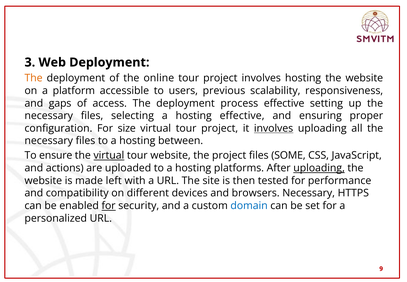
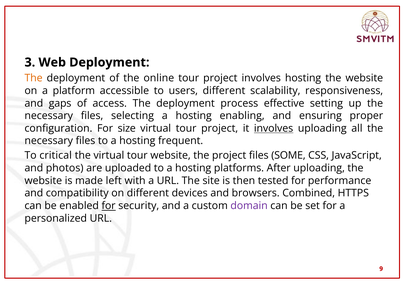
users previous: previous -> different (224, 91)
hosting effective: effective -> enabling (242, 116)
between: between -> frequent (181, 141)
ensure: ensure -> critical (56, 155)
virtual underline: present -> none (109, 155)
actions: actions -> photos (65, 168)
uploading underline: present -> none (319, 168)
browsers Necessary: Necessary -> Combined (309, 193)
domain colour: blue -> purple (249, 206)
